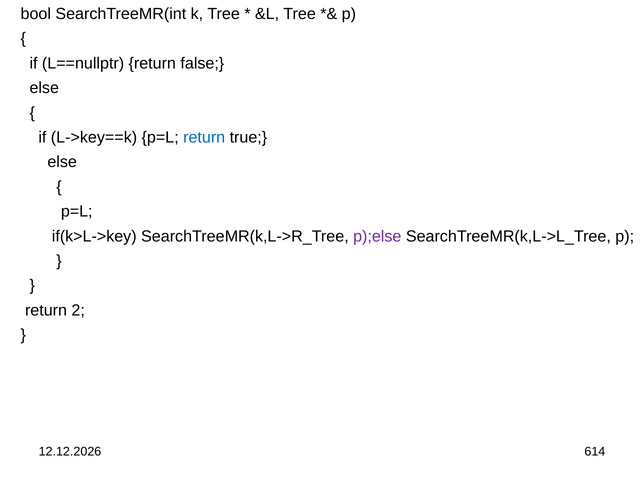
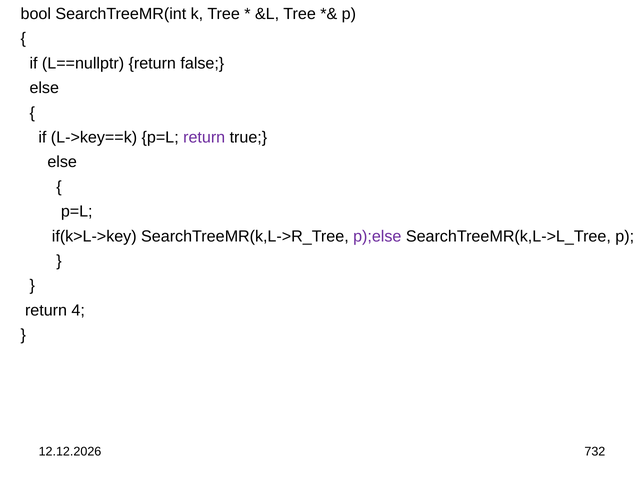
return colour: blue -> purple (204, 137)
2: 2 -> 4 (78, 310)
614: 614 -> 732 (595, 451)
